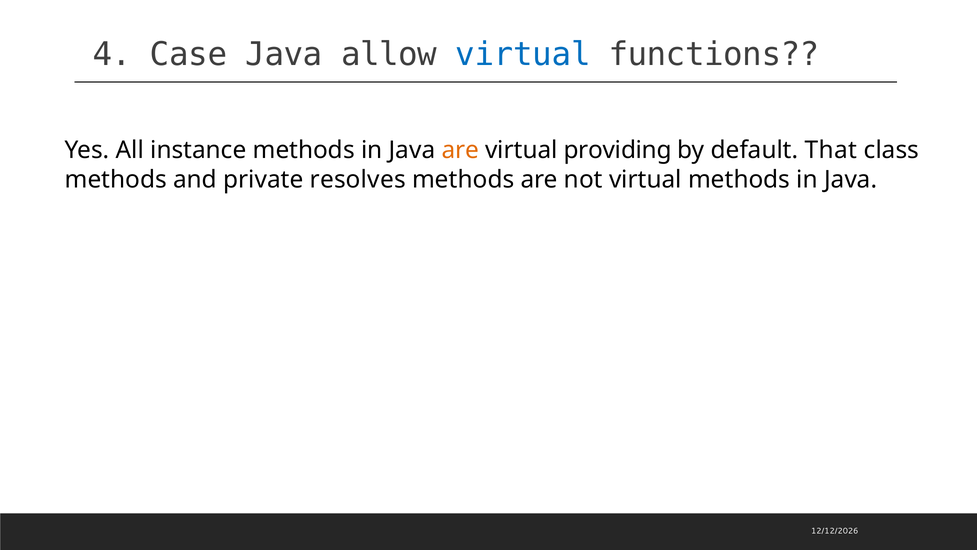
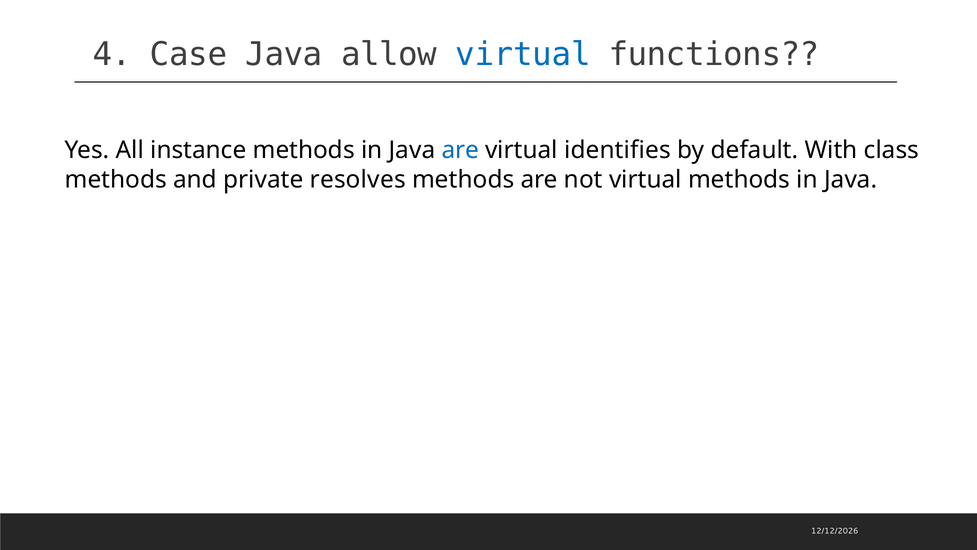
are colour: orange -> blue (460, 150)
providing: providing -> identifies (617, 150)
That: That -> With (831, 150)
